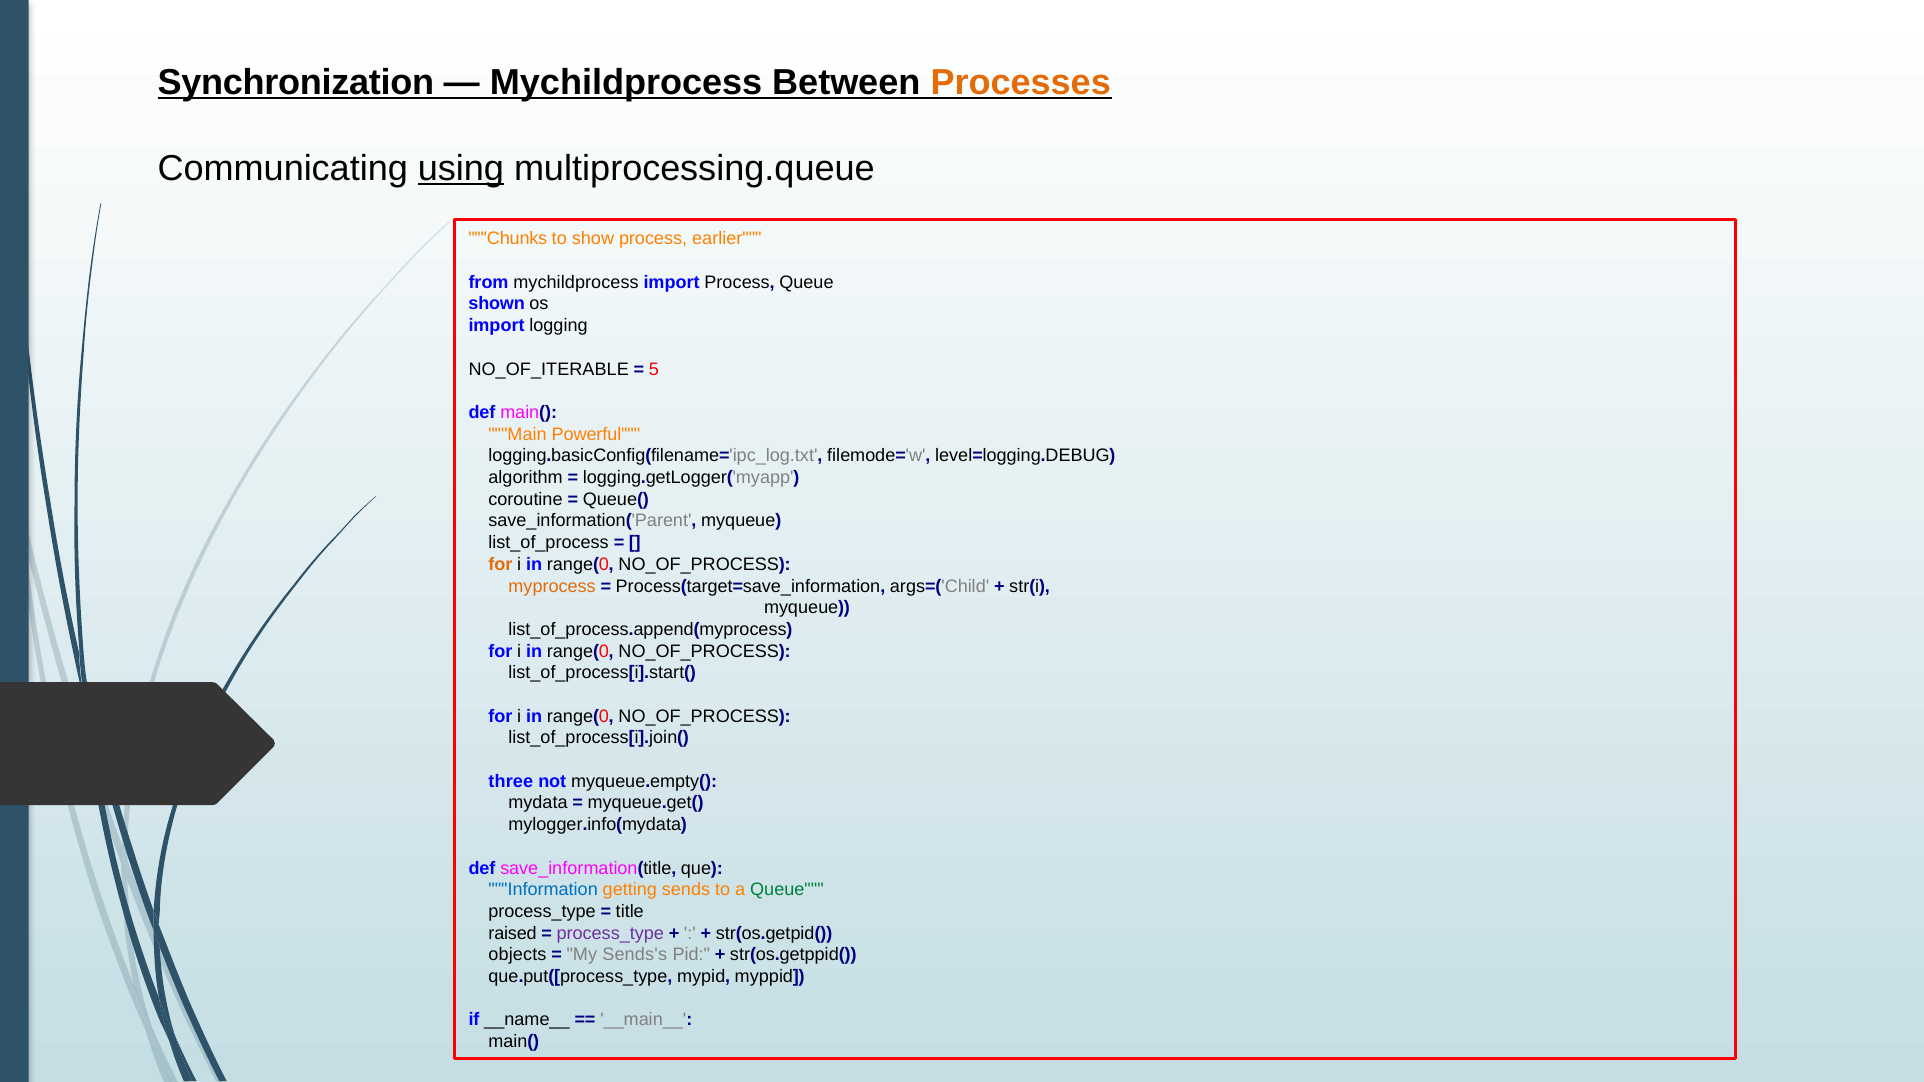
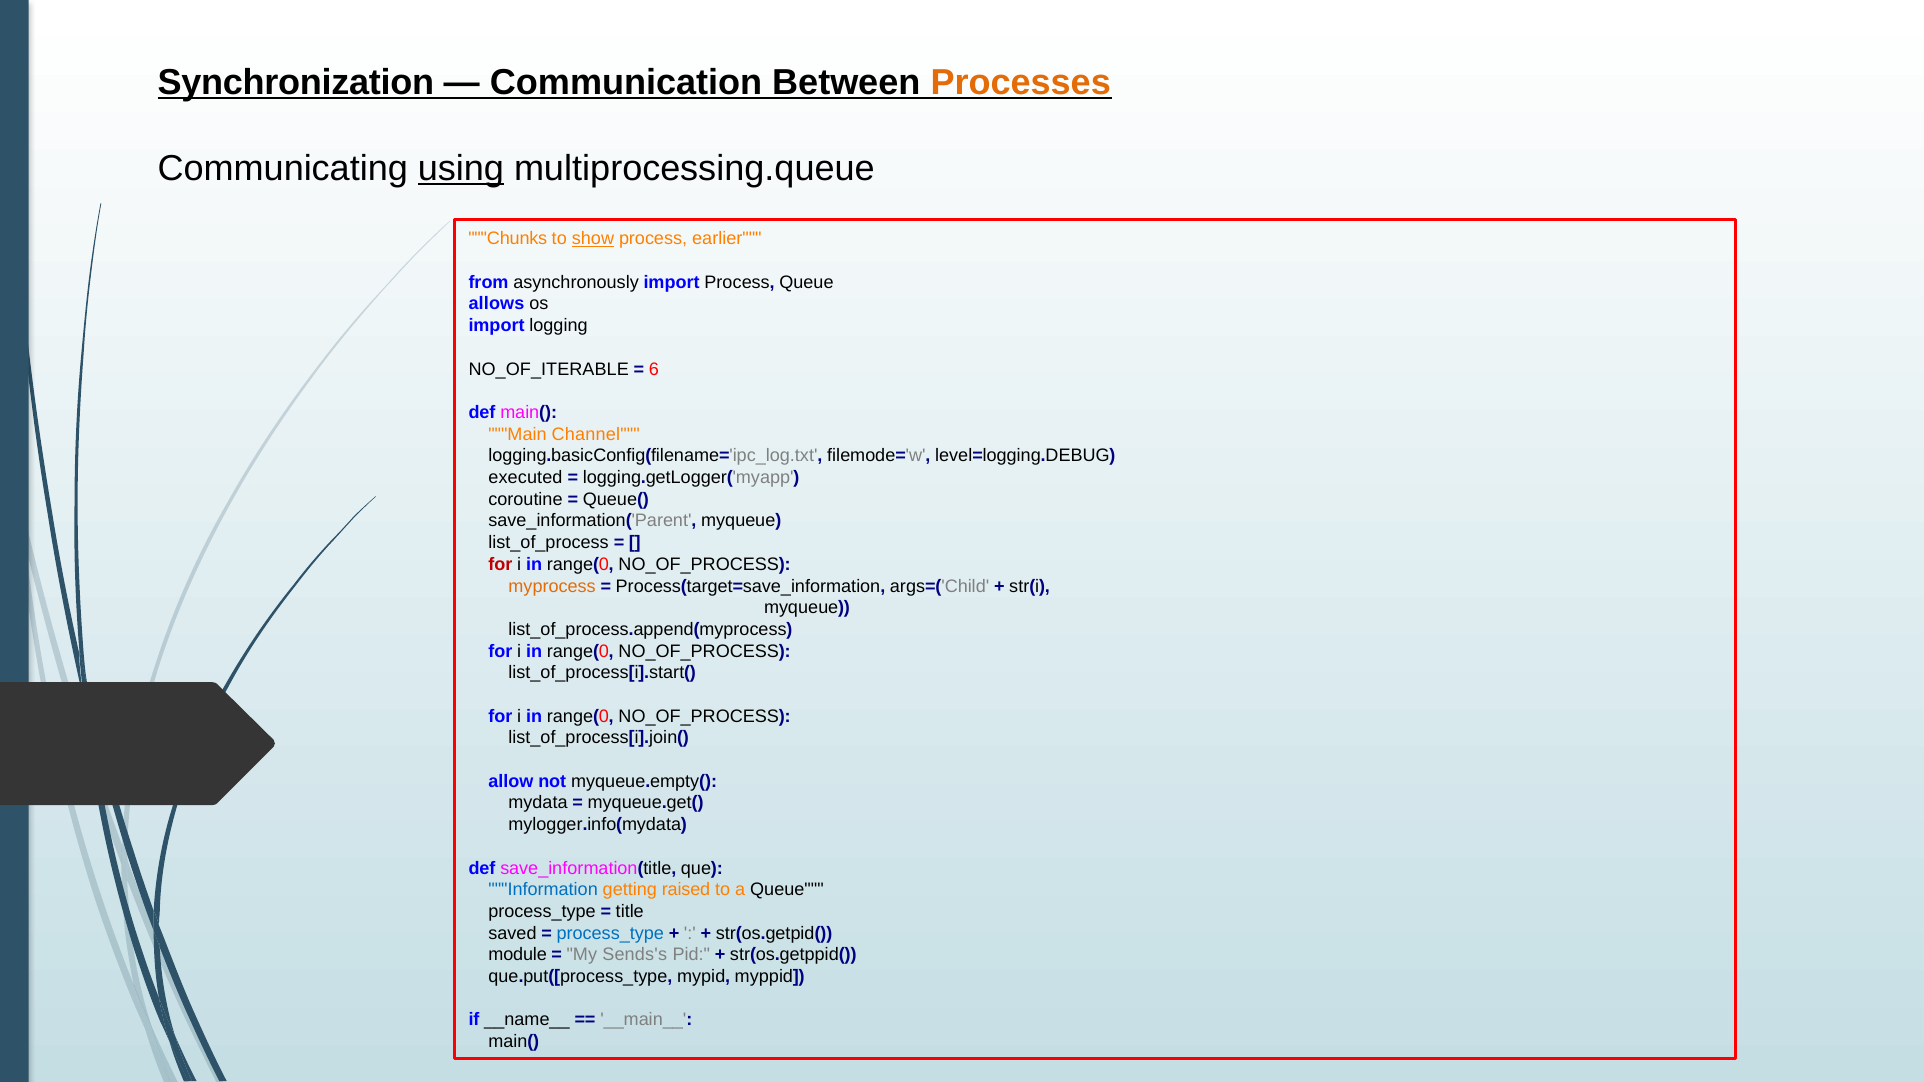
Mychildprocess: Mychildprocess -> Communication (626, 82)
show underline: none -> present (593, 239)
from mychildprocess: mychildprocess -> asynchronously (576, 282)
shown: shown -> allows (496, 304)
5: 5 -> 6 (654, 369)
Powerful: Powerful -> Channel (596, 434)
algorithm: algorithm -> executed (525, 478)
for colour: orange -> red (500, 564)
three: three -> allow (511, 781)
sends: sends -> raised (686, 890)
Queue colour: green -> black (787, 890)
raised: raised -> saved (513, 933)
process_type colour: purple -> blue (610, 933)
objects: objects -> module (518, 955)
